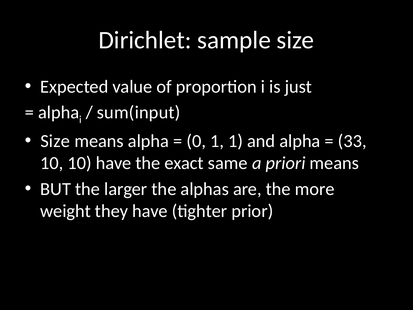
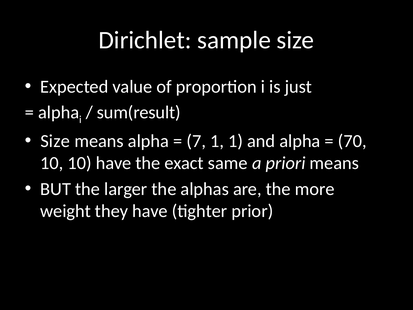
sum(input: sum(input -> sum(result (139, 112)
0: 0 -> 7 (196, 141)
33: 33 -> 70 (352, 141)
